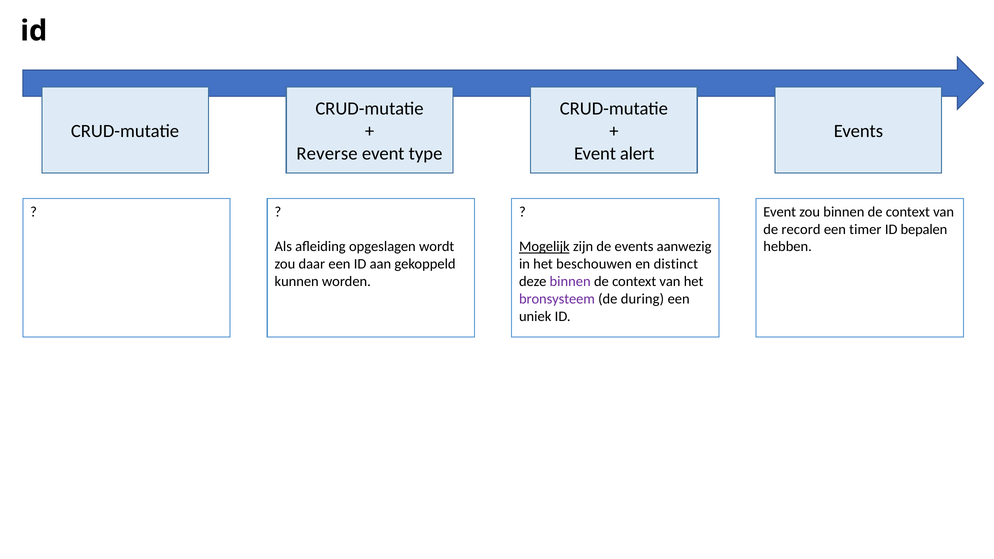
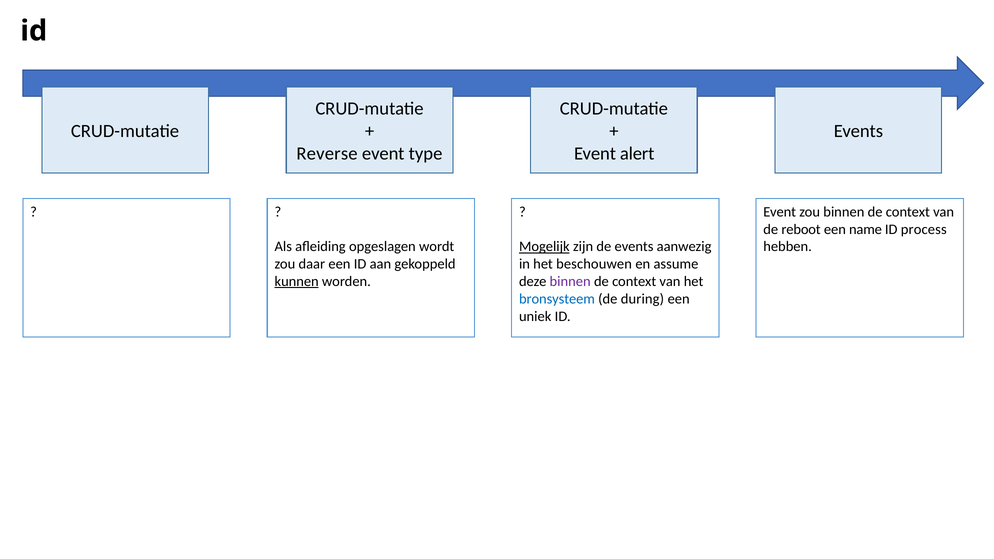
record: record -> reboot (801, 229)
timer: timer -> name (865, 229)
bepalen: bepalen -> process (924, 229)
distinct: distinct -> assume (676, 264)
kunnen underline: none -> present (297, 281)
bronsysteem colour: purple -> blue (557, 299)
